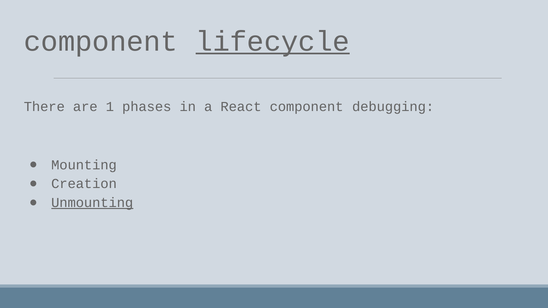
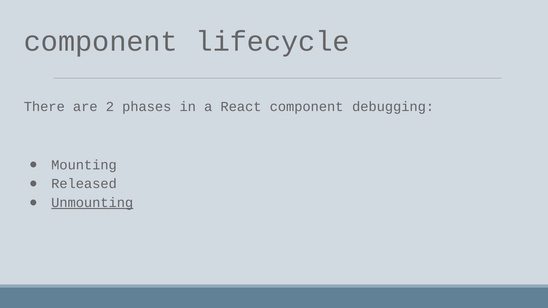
lifecycle underline: present -> none (273, 41)
1: 1 -> 2 (110, 107)
Creation: Creation -> Released (84, 184)
